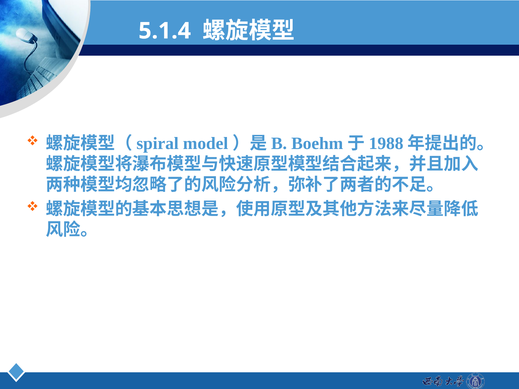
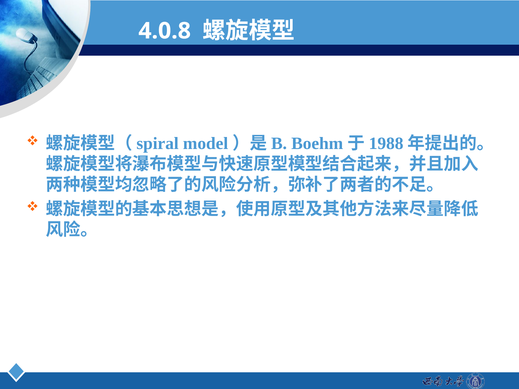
5.1.4: 5.1.4 -> 4.0.8 (165, 31)
